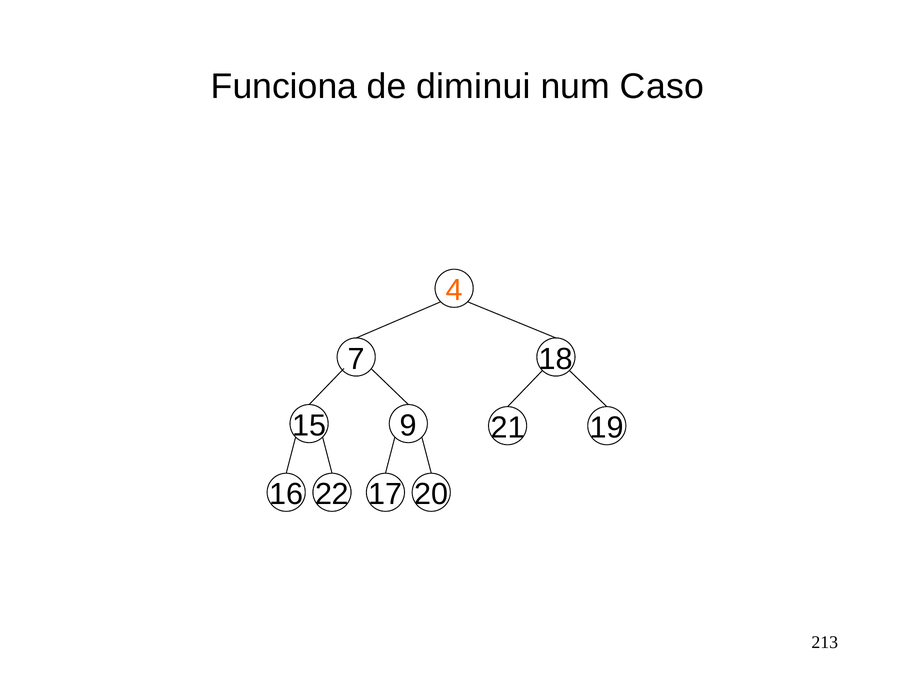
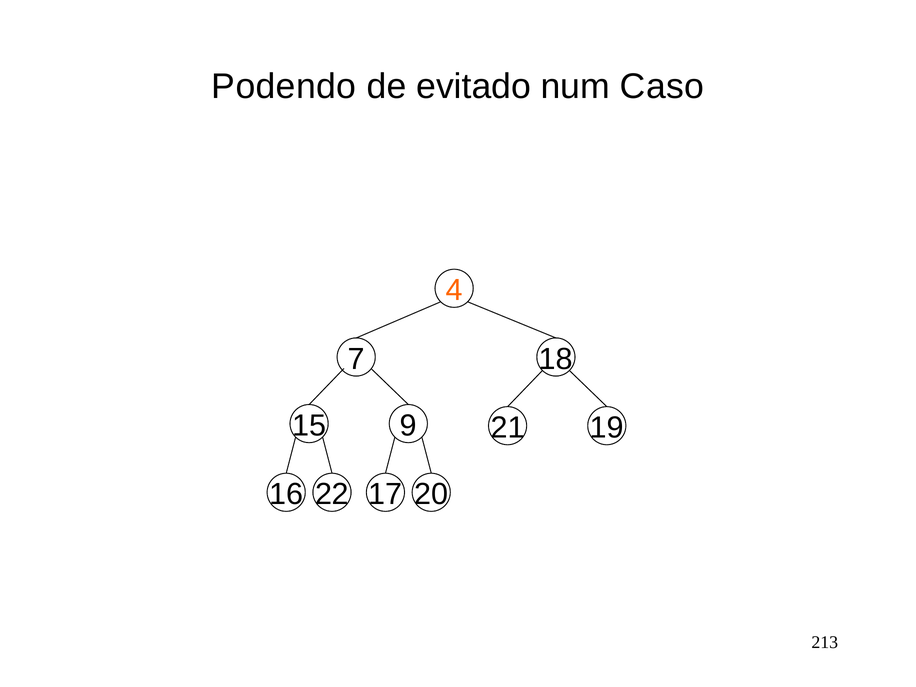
Funciona: Funciona -> Podendo (284, 86)
diminui: diminui -> evitado (474, 86)
